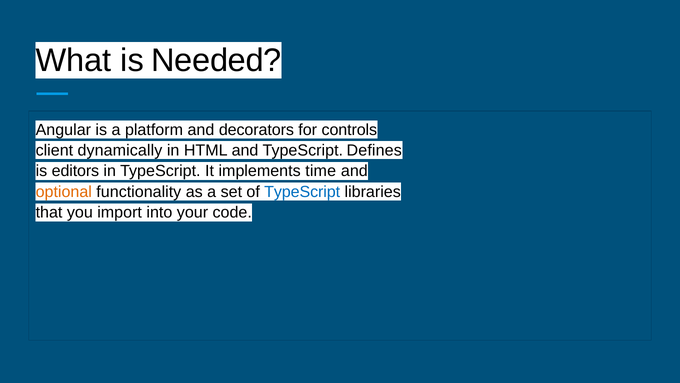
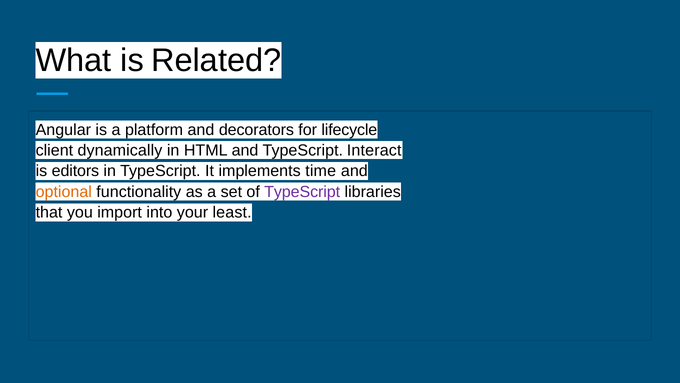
Needed: Needed -> Related (216, 61)
controls: controls -> lifecycle (349, 130)
Defines: Defines -> Interact (374, 150)
TypeScript colour: blue -> purple (302, 192)
code: code -> least (232, 212)
